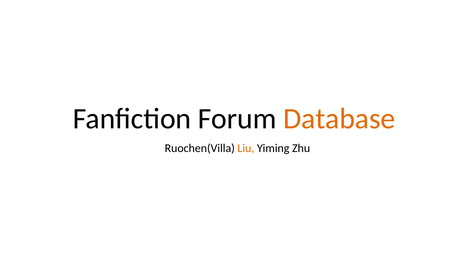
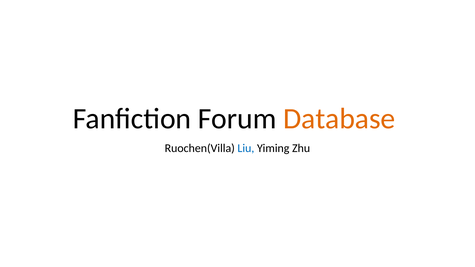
Liu colour: orange -> blue (246, 148)
